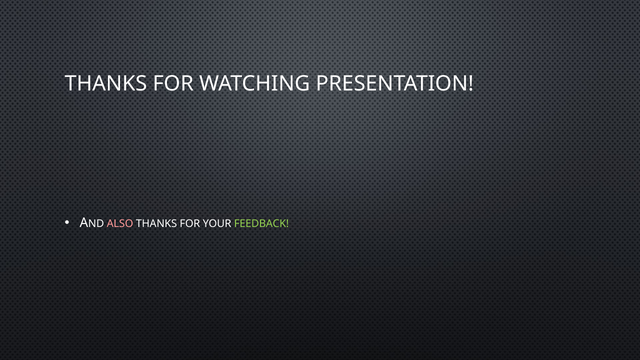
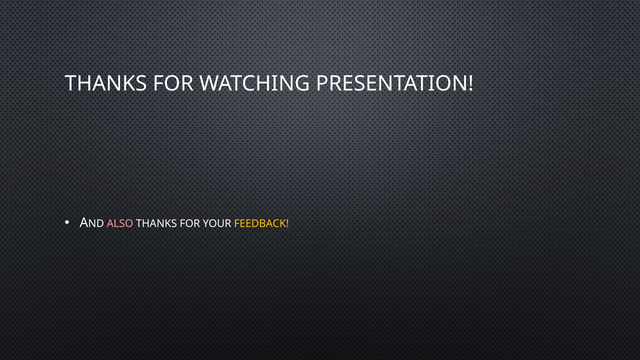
FEEDBACK colour: light green -> yellow (261, 224)
